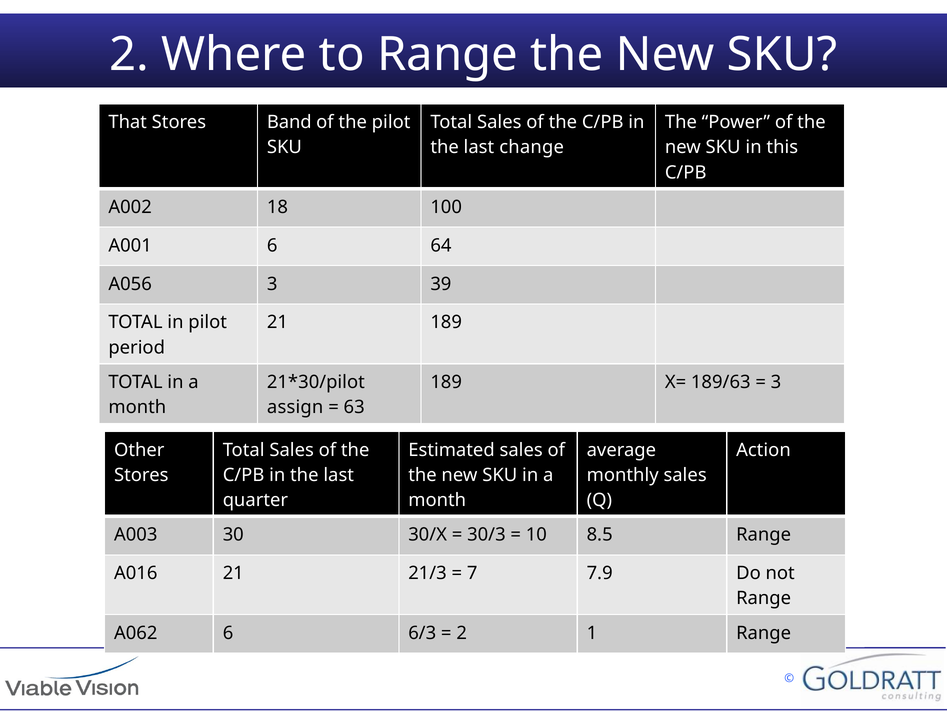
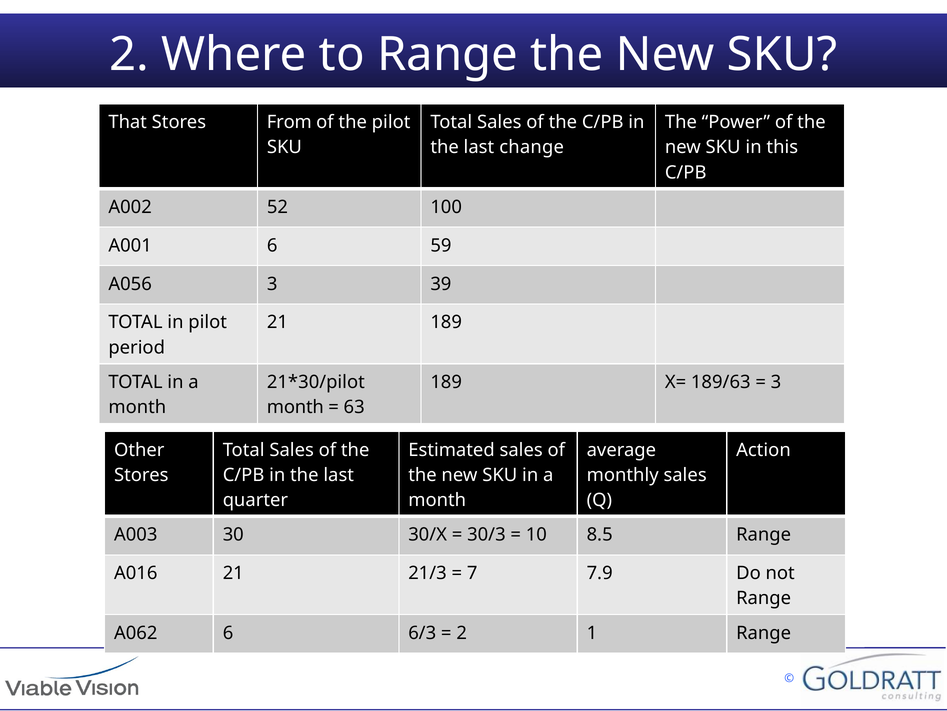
Band: Band -> From (289, 122)
18: 18 -> 52 (277, 207)
64: 64 -> 59 (441, 245)
assign: assign -> month (295, 407)
